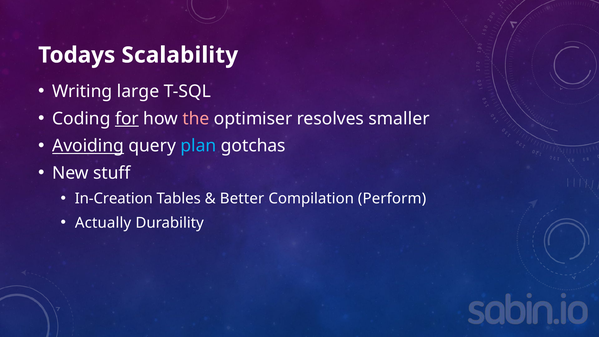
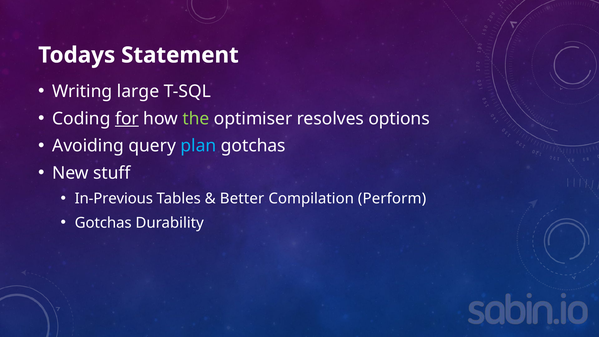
Scalability: Scalability -> Statement (180, 55)
the colour: pink -> light green (196, 119)
smaller: smaller -> options (399, 119)
Avoiding underline: present -> none (88, 146)
In-Creation: In-Creation -> In-Previous (114, 199)
Actually: Actually -> Gotchas (103, 223)
